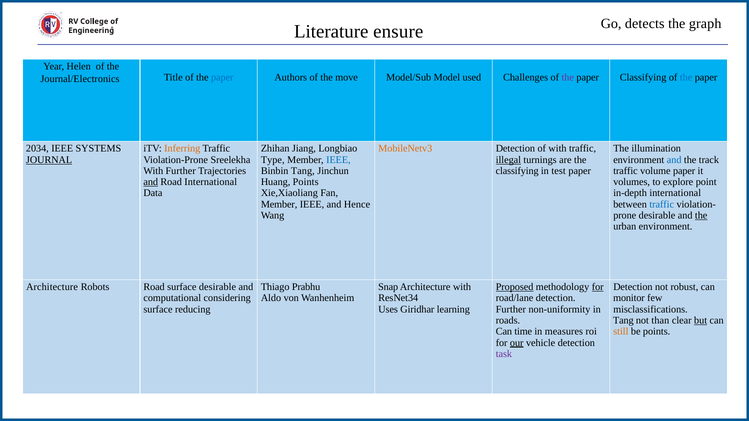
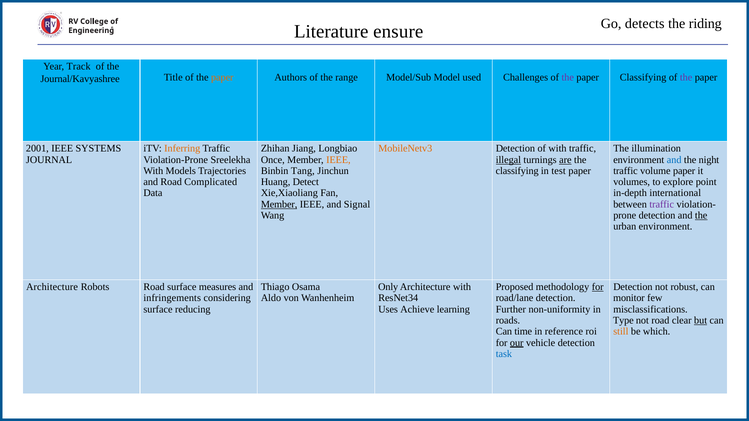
graph: graph -> riding (705, 24)
Helen: Helen -> Track (79, 66)
Journal/Electronics: Journal/Electronics -> Journal/Kavyashree (80, 79)
paper colour: blue -> orange (222, 77)
move: move -> range (347, 77)
the colour: blue -> purple (686, 77)
2034: 2034 -> 2001 (37, 149)
JOURNAL underline: present -> none (49, 160)
Type: Type -> Once (273, 160)
IEEE colour: blue -> orange (338, 160)
are underline: none -> present (565, 160)
track: track -> night (709, 160)
With Further: Further -> Models (181, 171)
and underline: present -> none (151, 182)
Road International: International -> Complicated (211, 182)
Huang Points: Points -> Detect (306, 182)
Member underline: none -> present (279, 204)
Hence: Hence -> Signal (357, 204)
traffic colour: blue -> purple (662, 204)
desirable: desirable -> detection (657, 216)
surface desirable: desirable -> measures (218, 287)
Prabhu: Prabhu -> Osama (306, 287)
Snap: Snap -> Only (388, 287)
Proposed underline: present -> none (515, 287)
computational: computational -> infringements (172, 298)
Giridhar: Giridhar -> Achieve (417, 309)
Tang: Tang -> Type (623, 321)
not than: than -> road (660, 321)
measures: measures -> reference (564, 332)
be points: points -> which (657, 332)
task colour: purple -> blue (504, 354)
